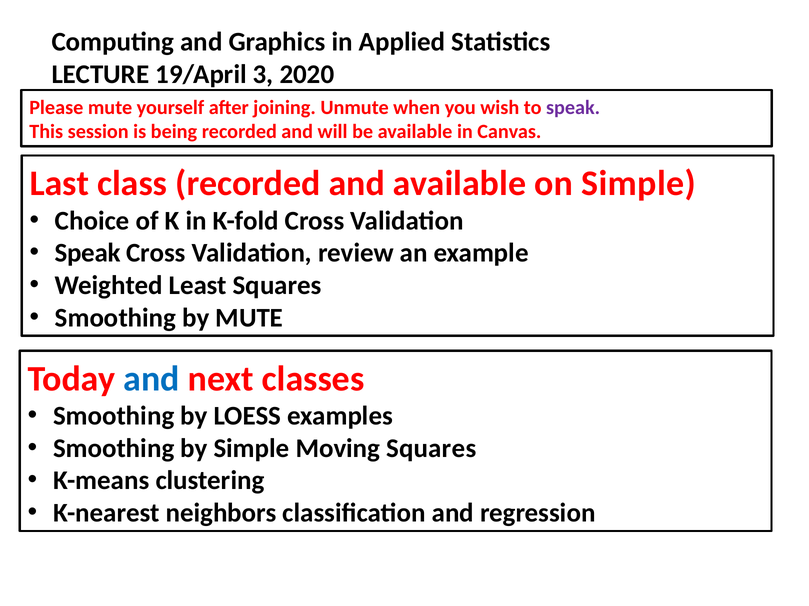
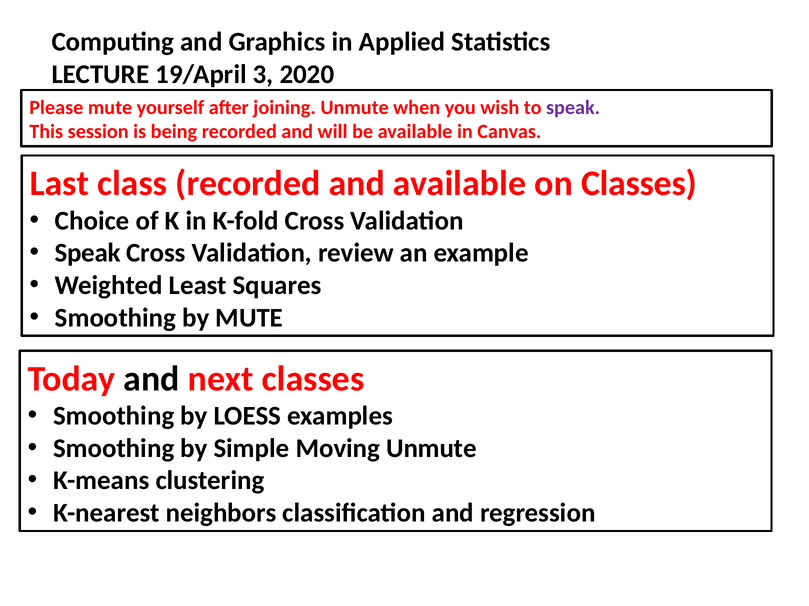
on Simple: Simple -> Classes (639, 184)
and colour: blue -> black (151, 379)
Moving Squares: Squares -> Unmute (431, 449)
